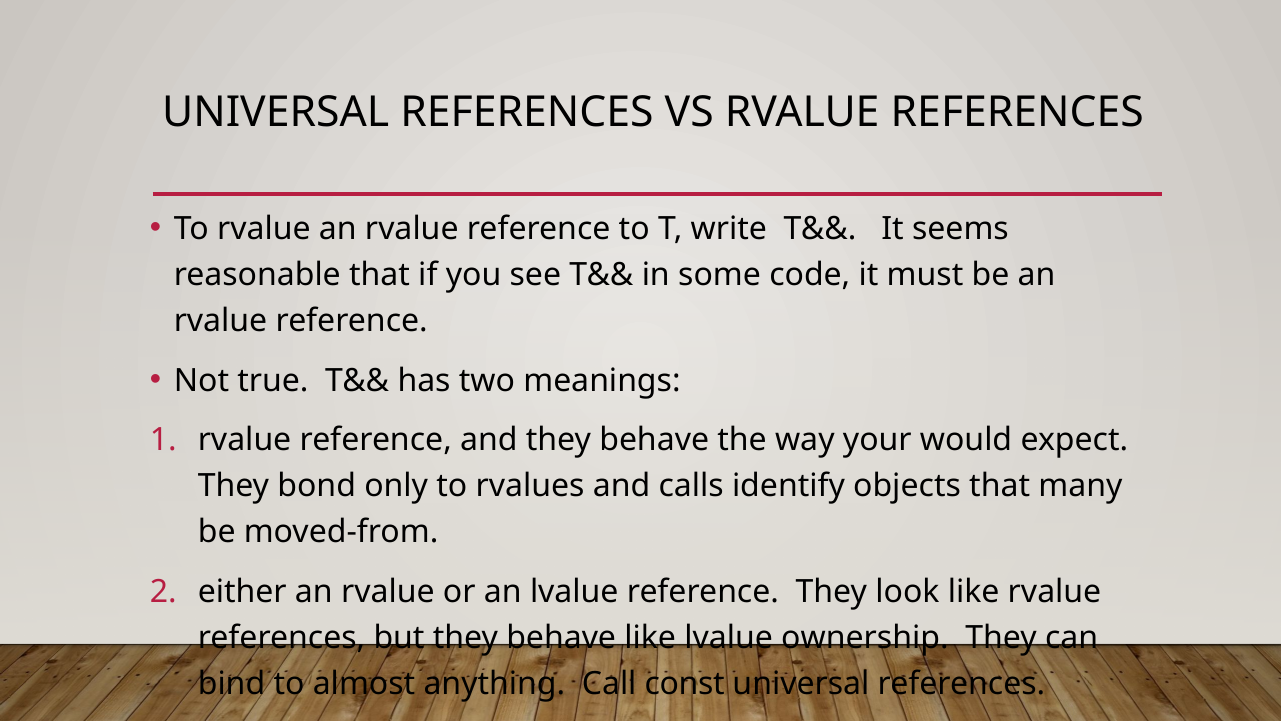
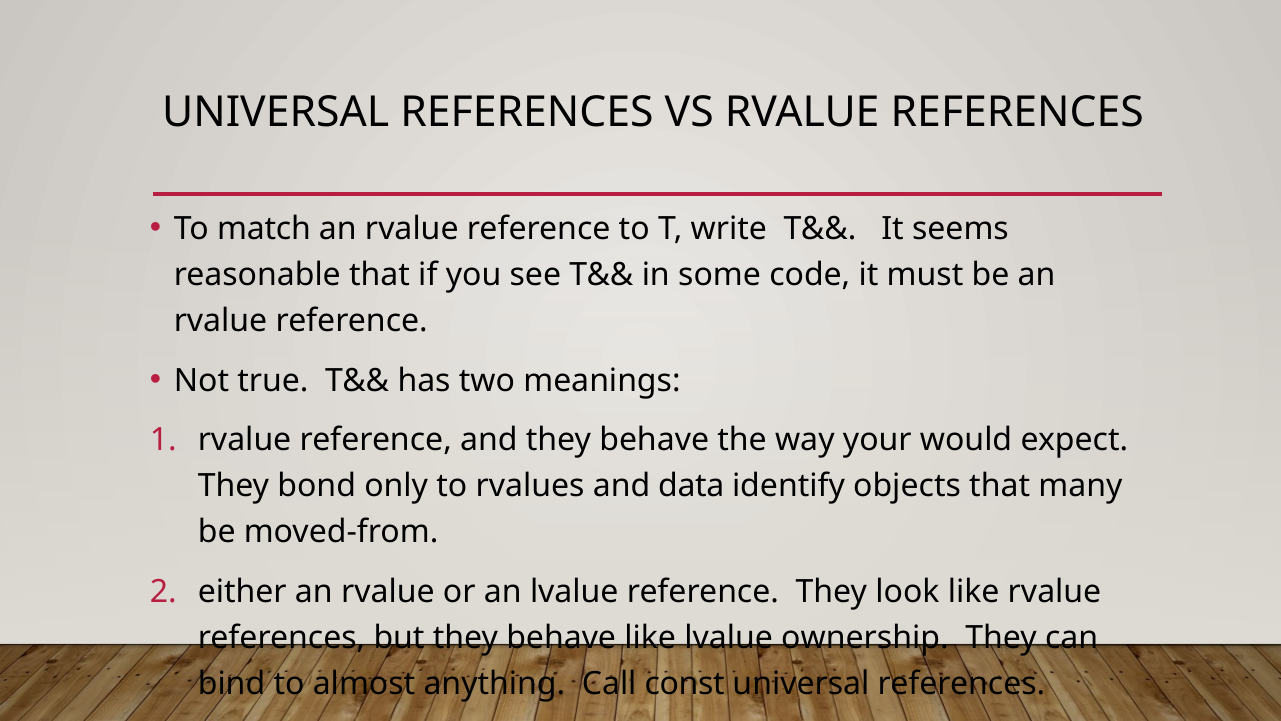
To rvalue: rvalue -> match (264, 229)
calls: calls -> data (691, 486)
